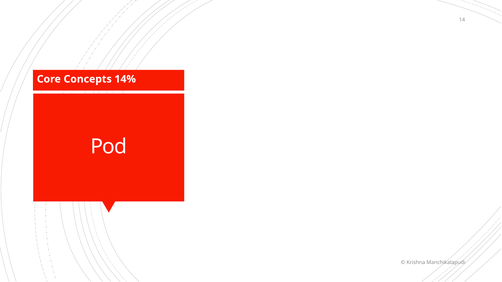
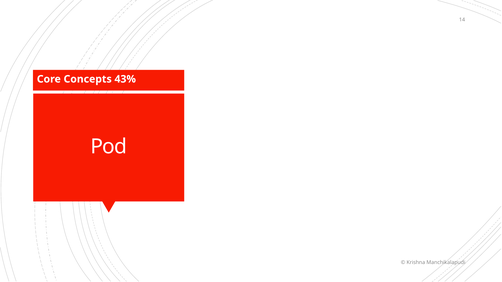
14%: 14% -> 43% (125, 79)
